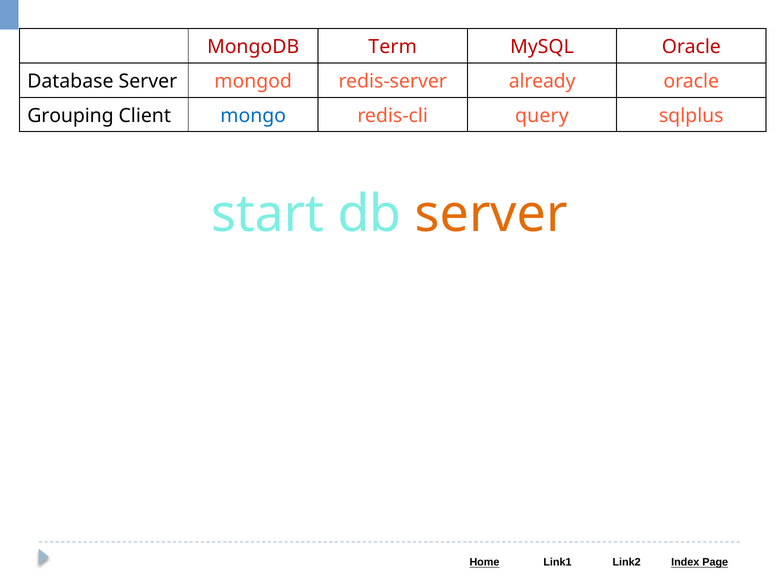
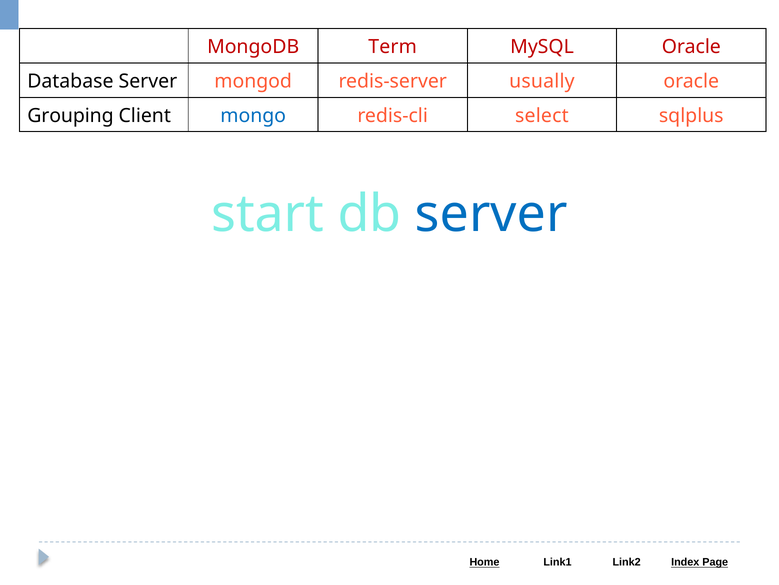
already: already -> usually (542, 81)
query: query -> select (542, 115)
server colour: orange -> blue (491, 214)
